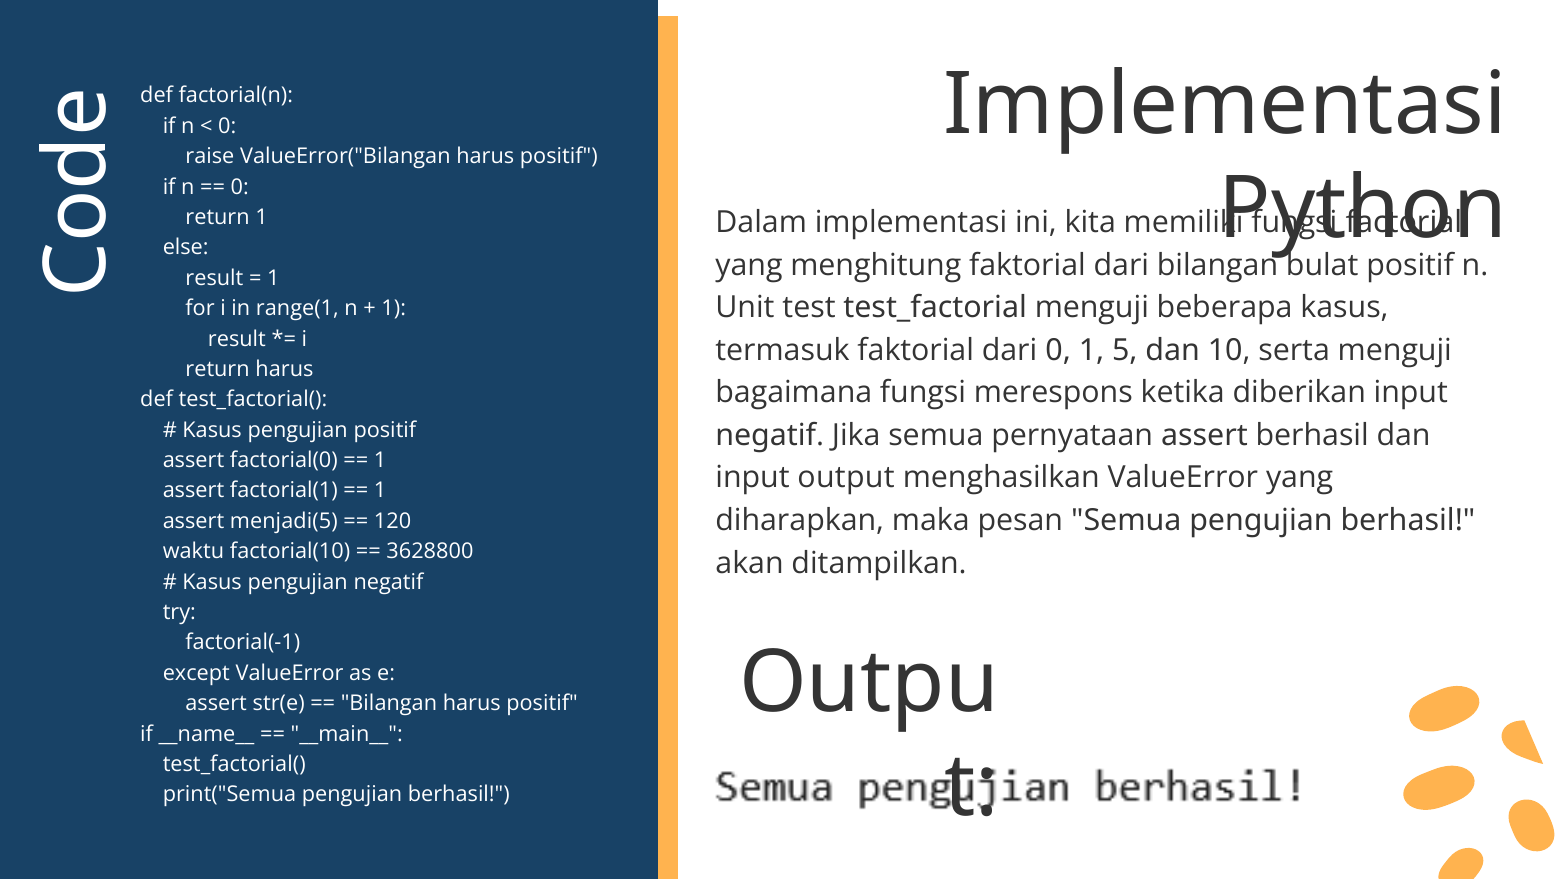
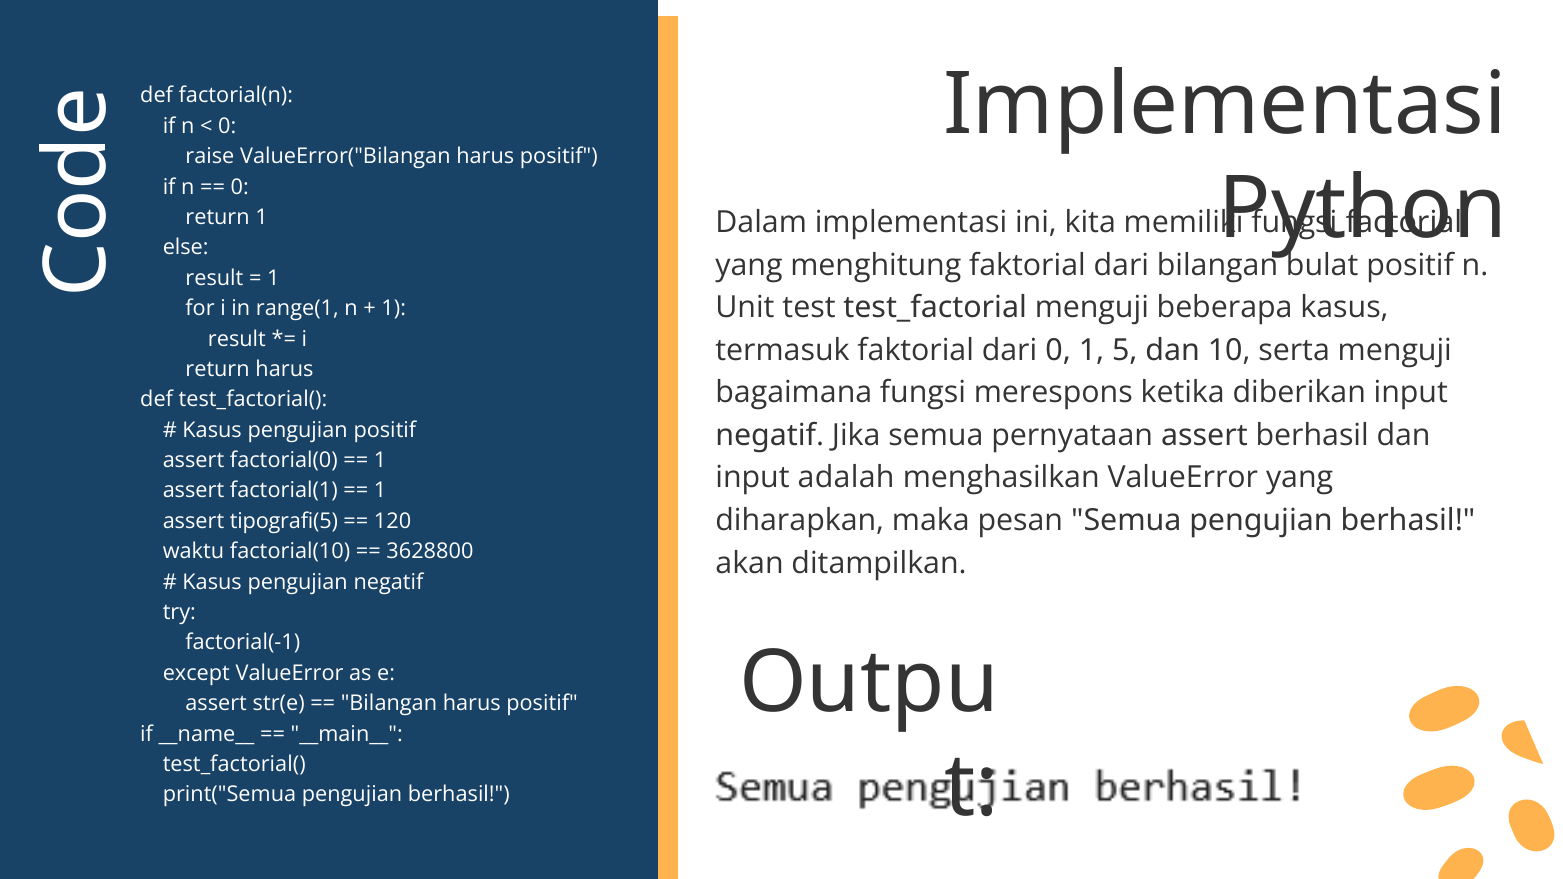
output: output -> adalah (846, 478)
menjadi(5: menjadi(5 -> tipografi(5 (284, 521)
